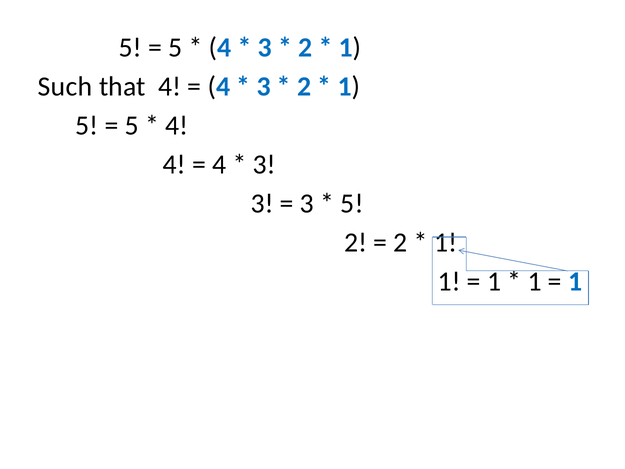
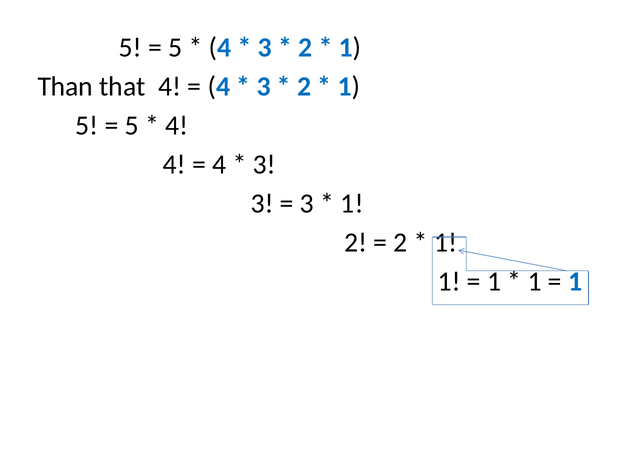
Such: Such -> Than (65, 87)
5: 5 -> 1 (352, 203)
